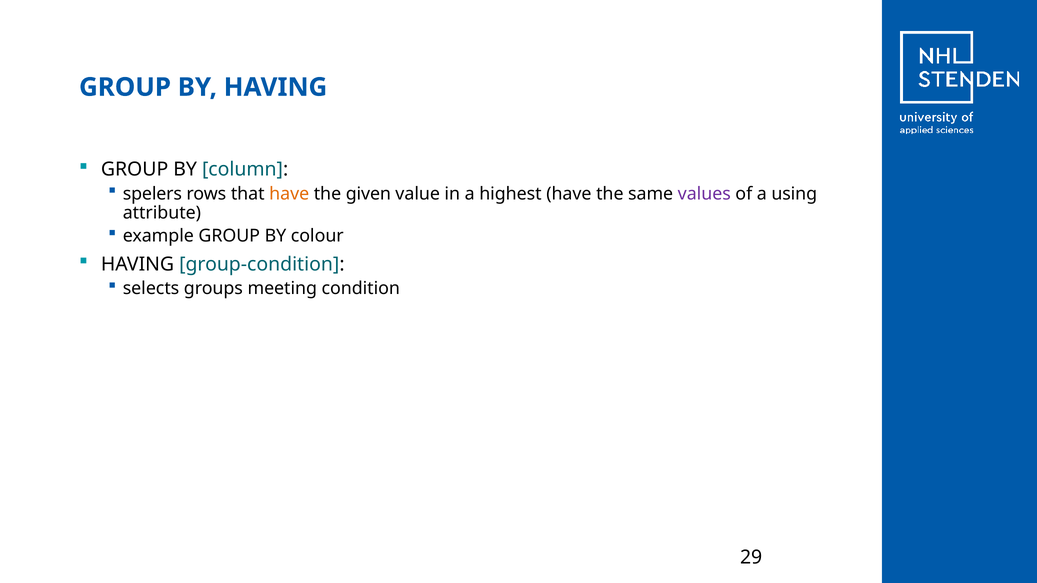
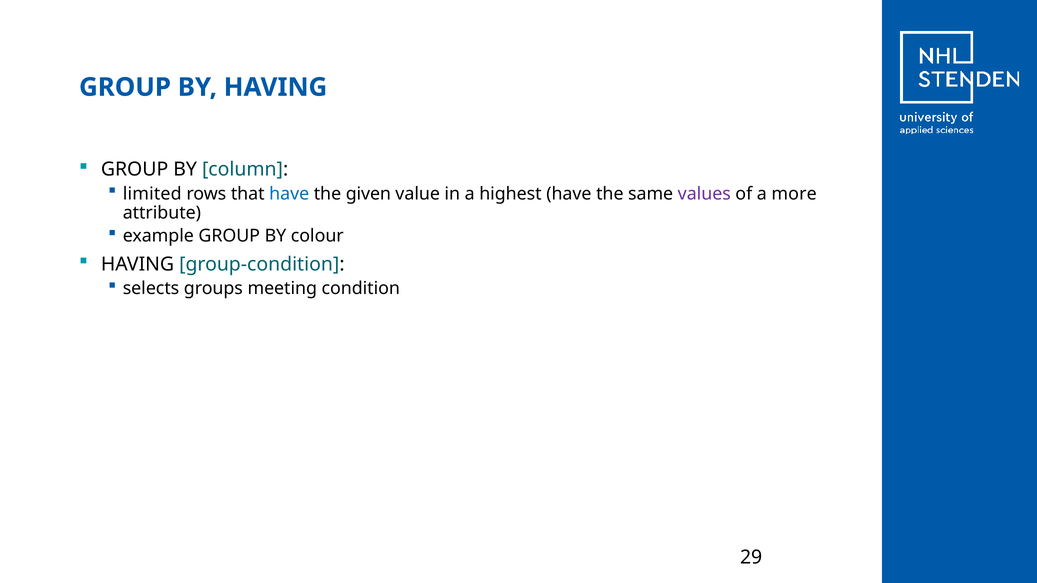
spelers: spelers -> limited (152, 194)
have colour: orange -> blue (289, 194)
using: using -> more (794, 194)
